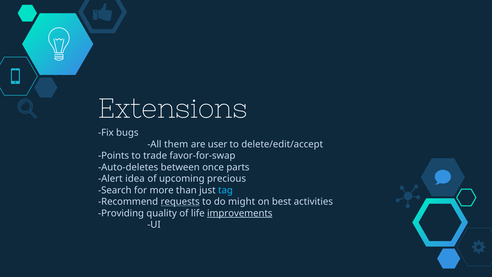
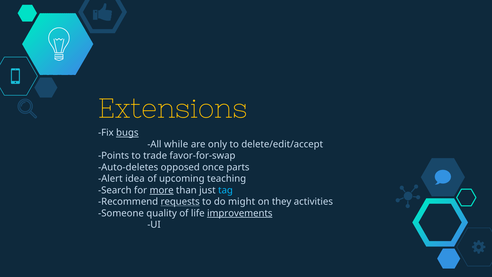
Extensions colour: white -> yellow (173, 109)
bugs underline: none -> present (127, 133)
them: them -> while (176, 144)
user: user -> only (218, 144)
between: between -> opposed (180, 167)
precious: precious -> teaching (227, 179)
more underline: none -> present (162, 190)
best: best -> they (282, 202)
Providing: Providing -> Someone (121, 213)
